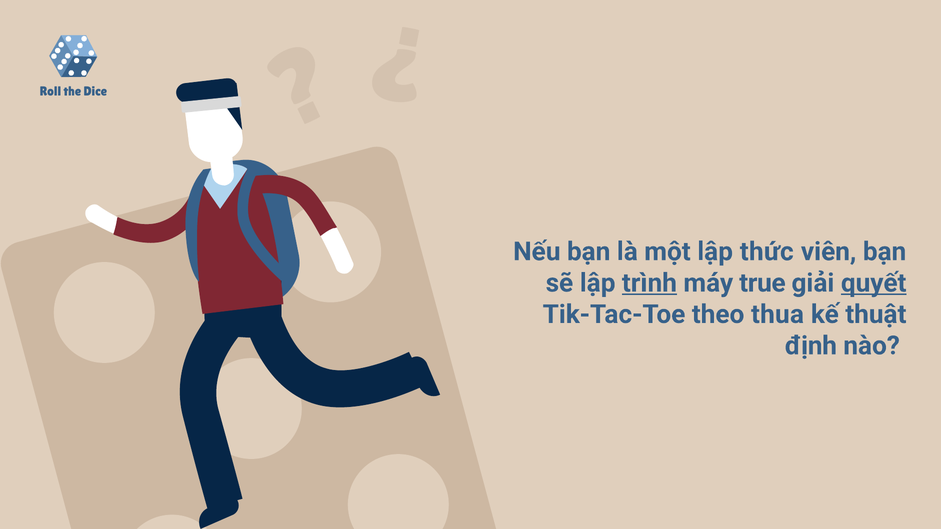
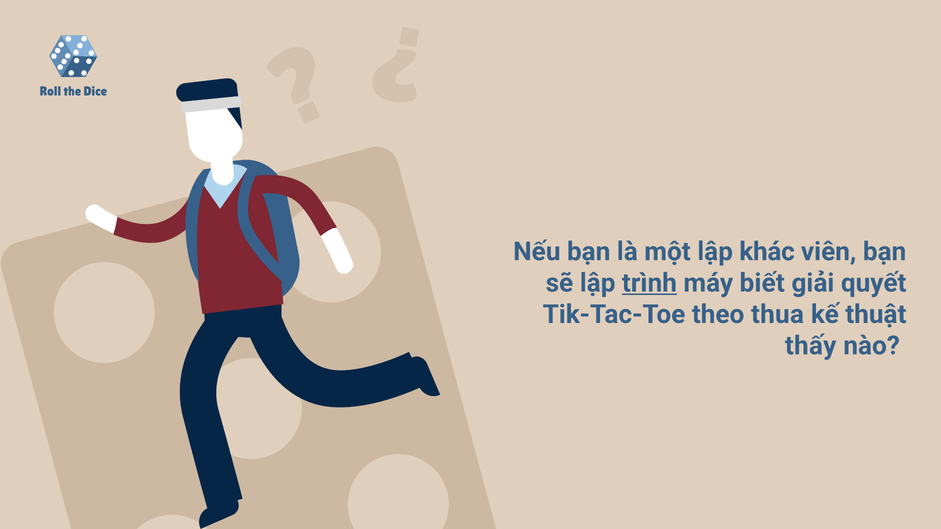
thức: thức -> khác (767, 252)
true: true -> biết (762, 283)
quyết underline: present -> none (874, 283)
định: định -> thấy (811, 346)
